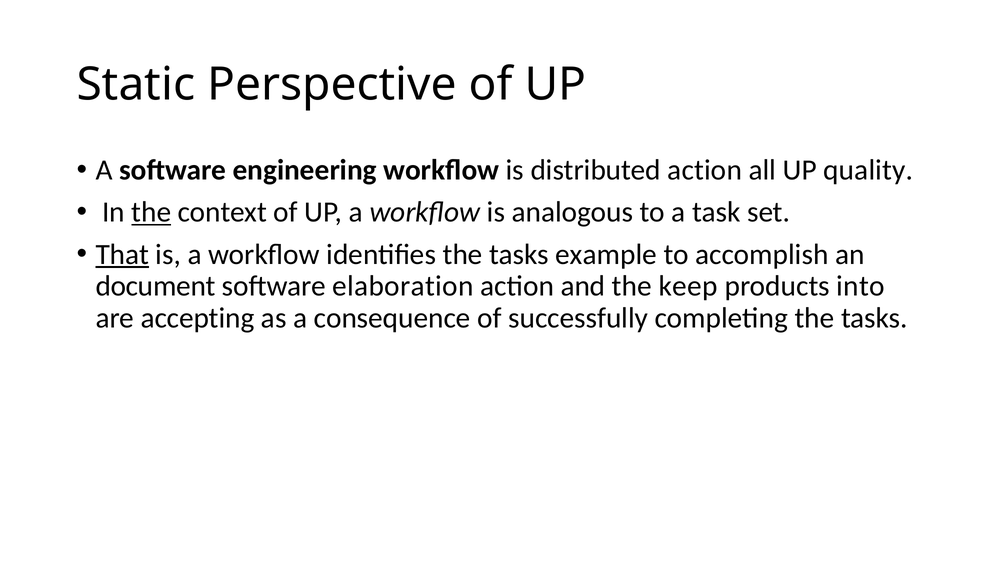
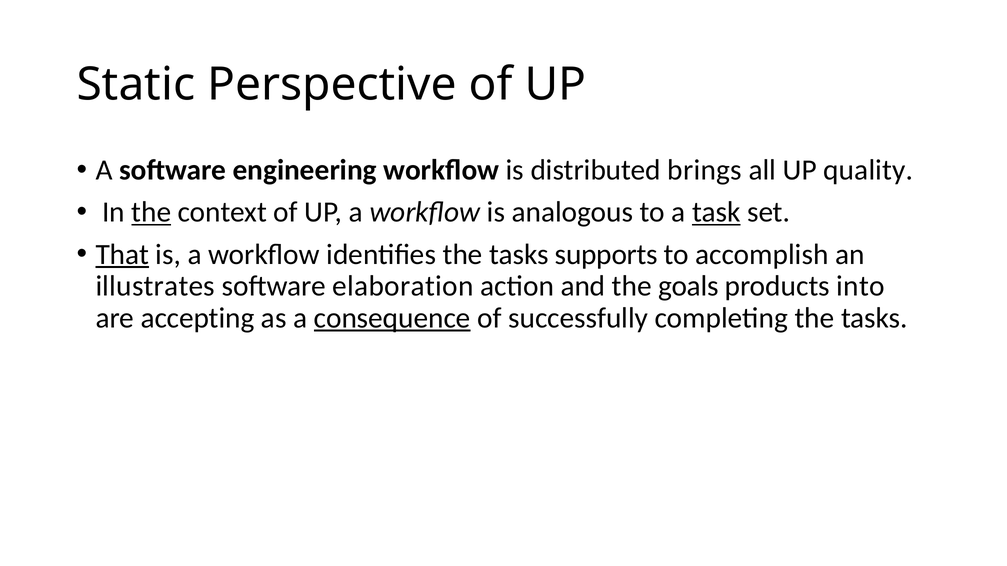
distributed action: action -> brings (705, 170)
task underline: none -> present (716, 212)
example: example -> supports (606, 255)
document: document -> illustrates (155, 286)
keep: keep -> goals (688, 286)
consequence underline: none -> present (392, 318)
